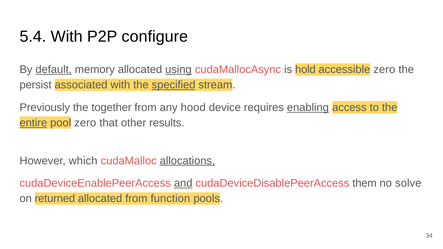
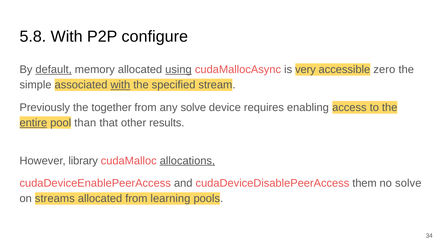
5.4: 5.4 -> 5.8 (33, 37)
hold: hold -> very (305, 70)
persist: persist -> simple (36, 85)
with underline: none -> present (120, 85)
specified underline: present -> none (174, 85)
any hood: hood -> solve (193, 108)
enabling underline: present -> none (308, 108)
pool zero: zero -> than (85, 123)
which: which -> library (83, 161)
and underline: present -> none (183, 183)
returned: returned -> streams (55, 199)
function: function -> learning (170, 199)
